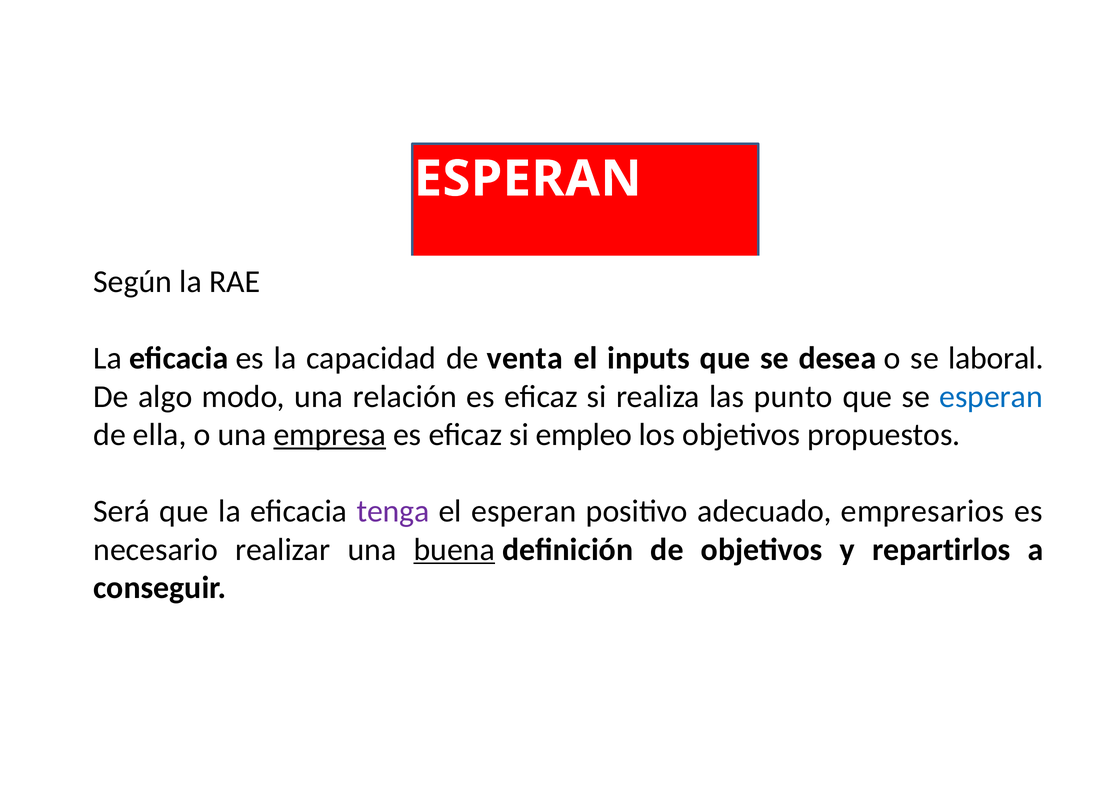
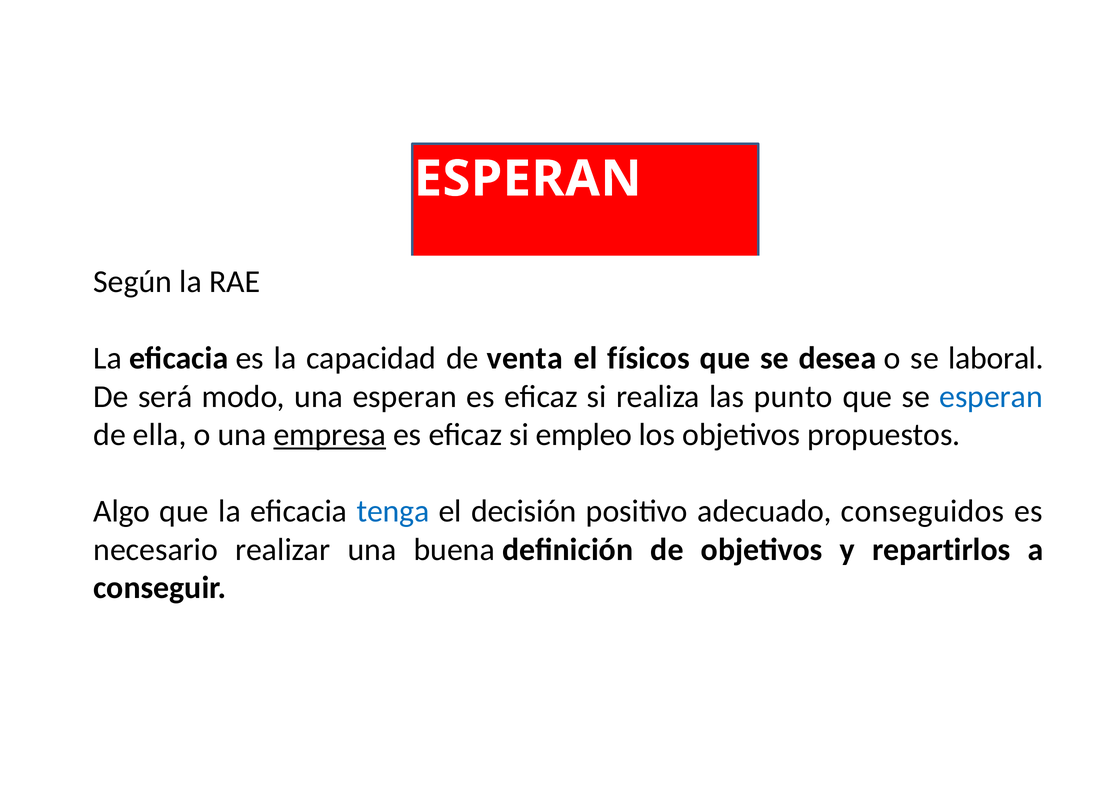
inputs: inputs -> físicos (649, 358)
algo: algo -> será (165, 396)
una relación: relación -> esperan (405, 396)
Será: Será -> Algo (122, 511)
tenga colour: purple -> blue (393, 511)
el esperan: esperan -> decisión (524, 511)
empresarios: empresarios -> conseguidos (923, 511)
buena underline: present -> none (454, 549)
